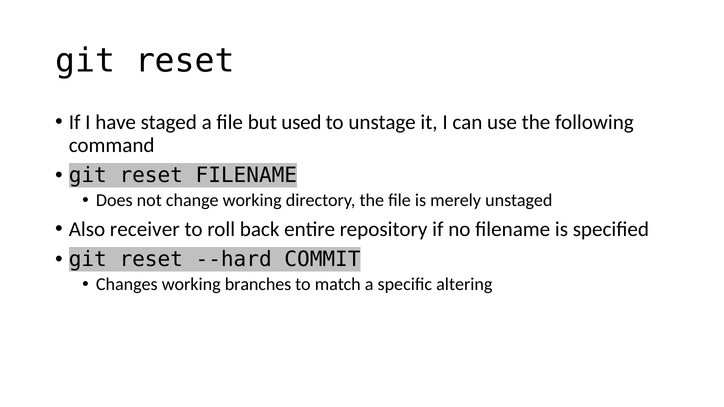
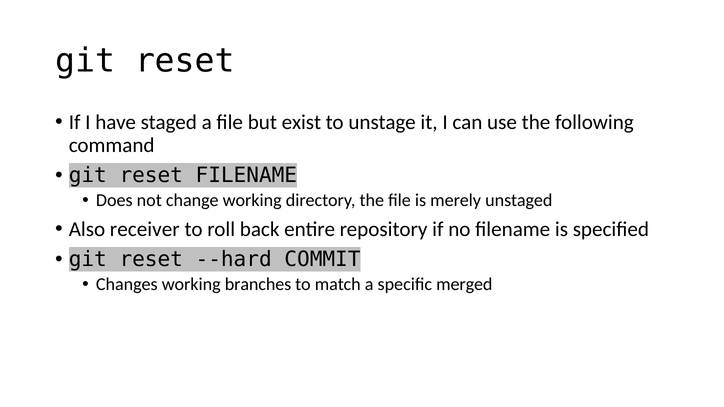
used: used -> exist (301, 122)
altering: altering -> merged (464, 285)
